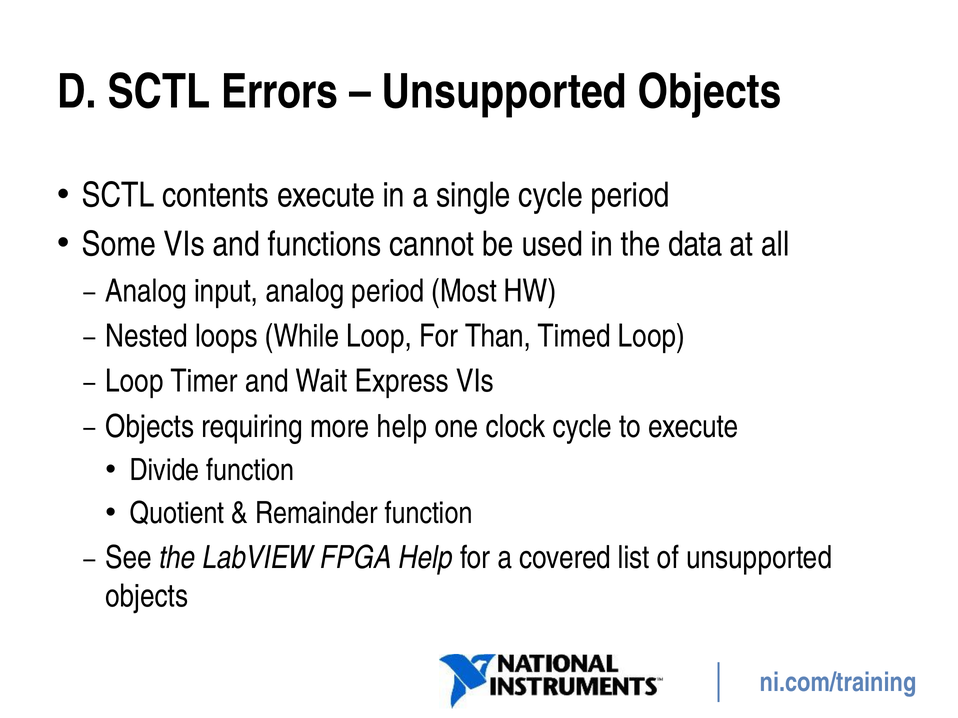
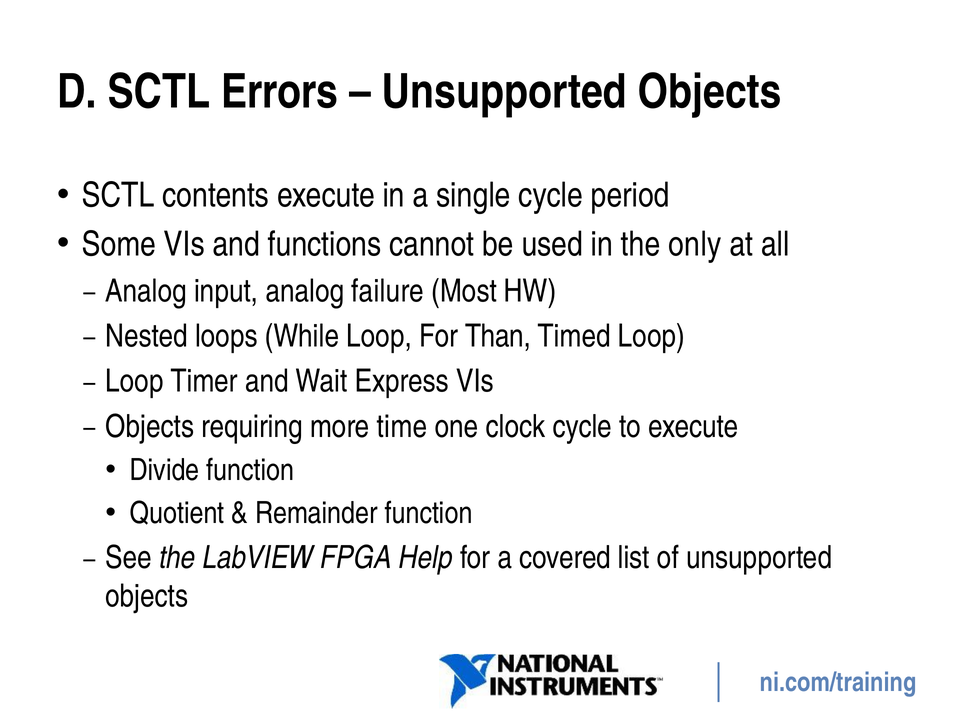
data: data -> only (695, 245)
analog period: period -> failure (388, 291)
more help: help -> time (402, 427)
